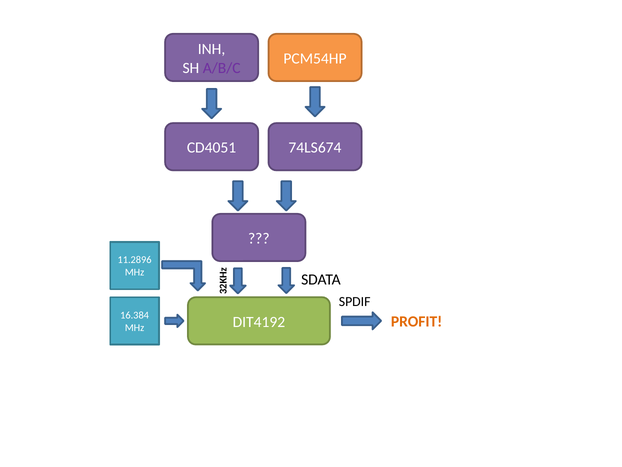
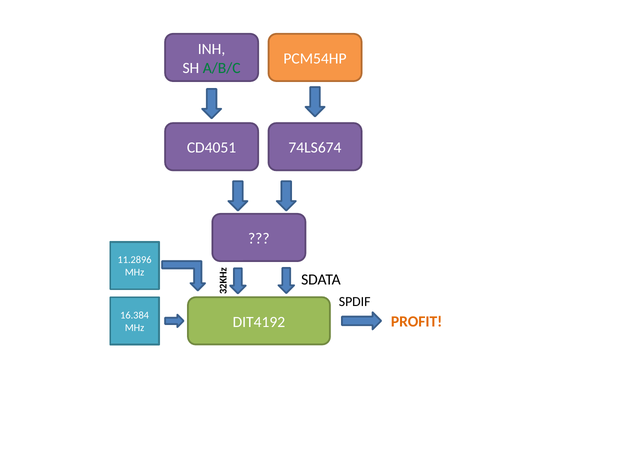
A/B/C colour: purple -> green (222, 68)
